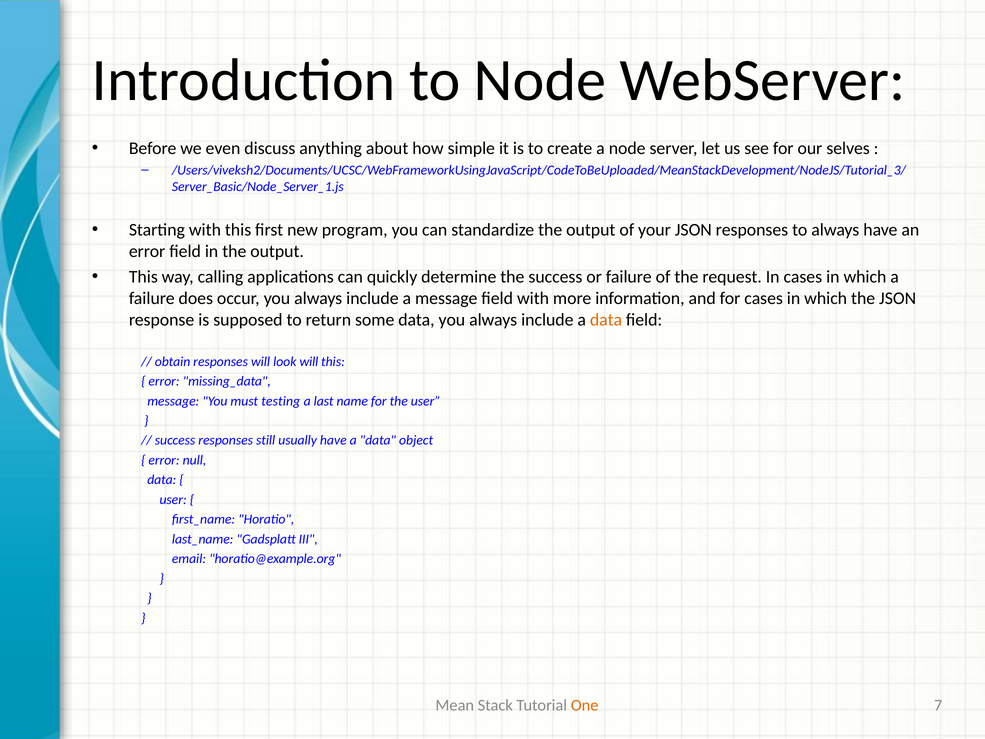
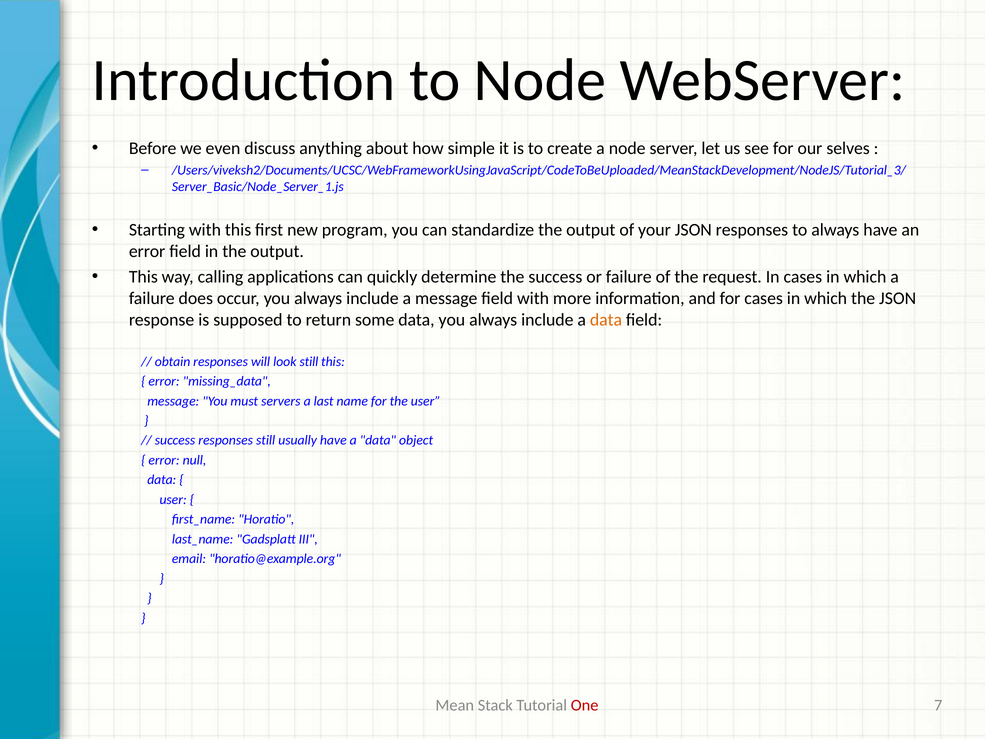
look will: will -> still (309, 361)
testing: testing -> servers (281, 401)
One colour: orange -> red (585, 705)
